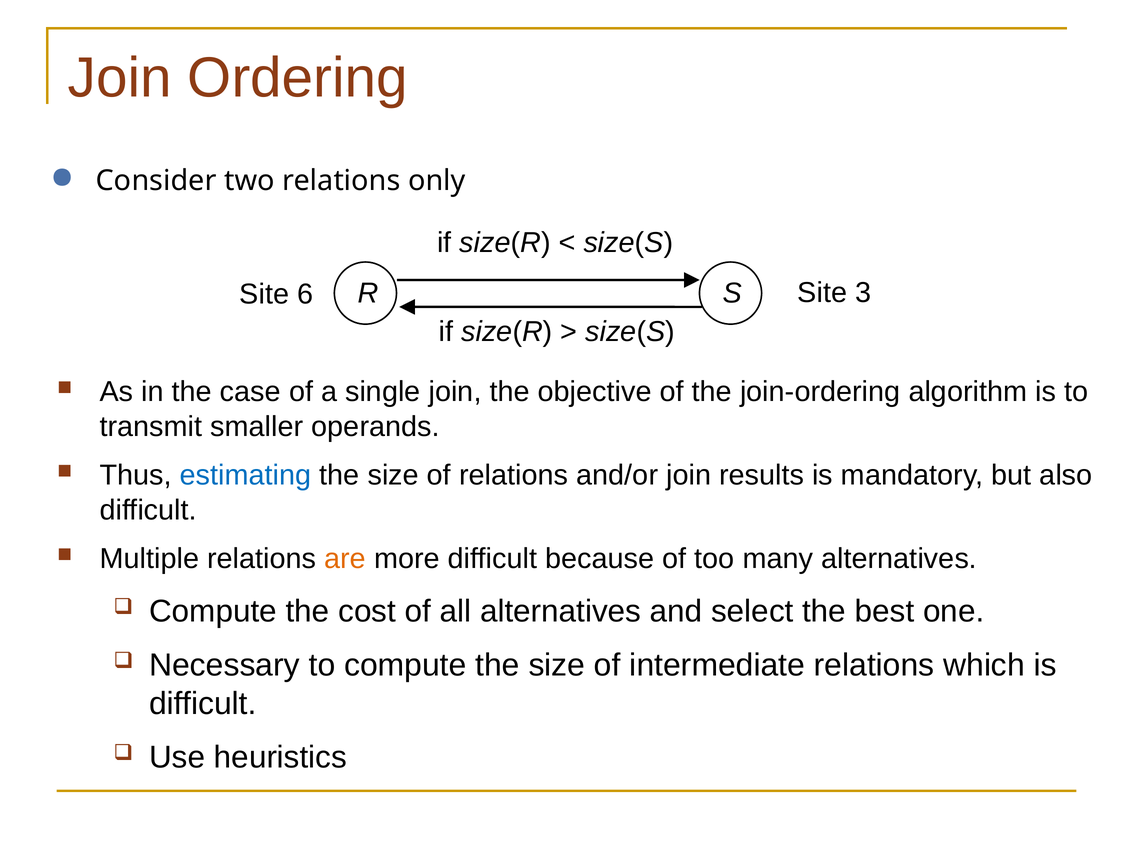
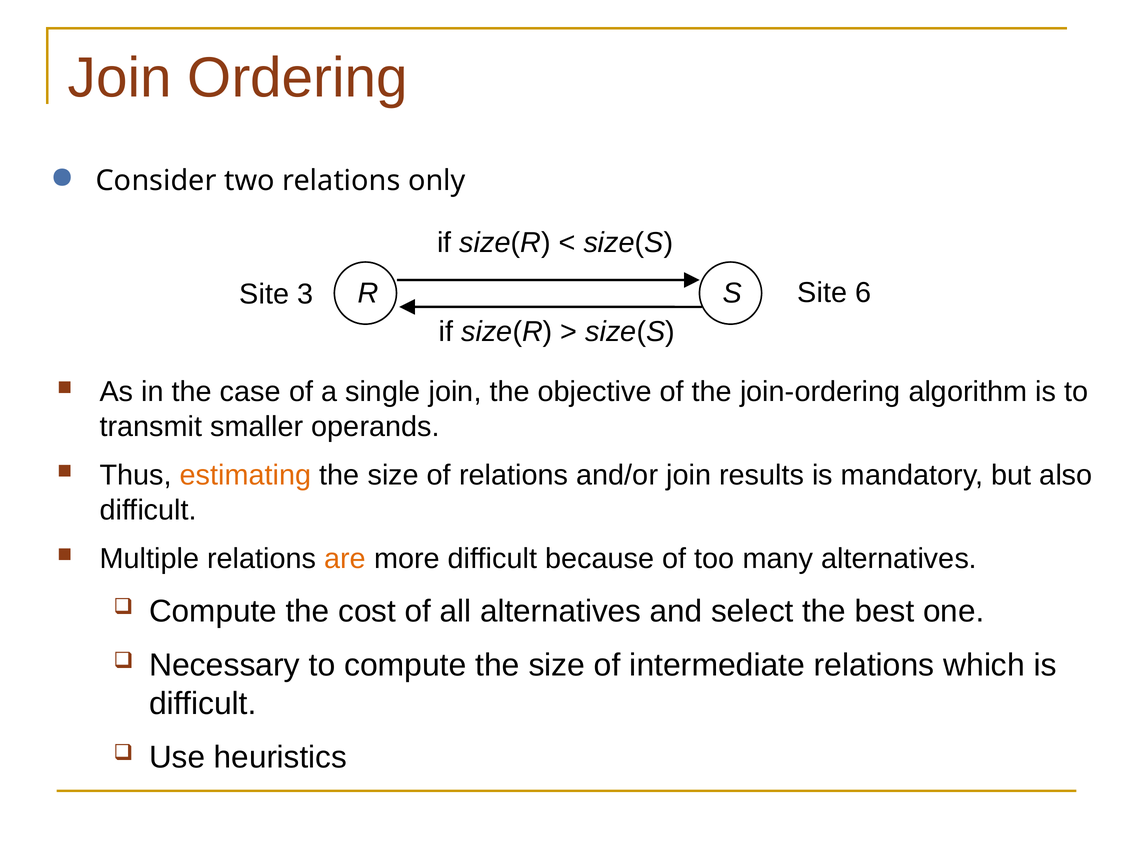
6: 6 -> 3 (305, 294)
3: 3 -> 6 (863, 293)
estimating colour: blue -> orange (246, 475)
